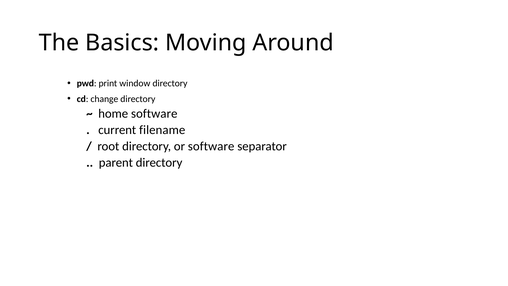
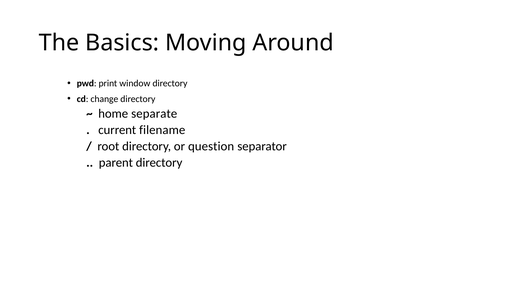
home software: software -> separate (154, 113)
or software: software -> question (211, 146)
